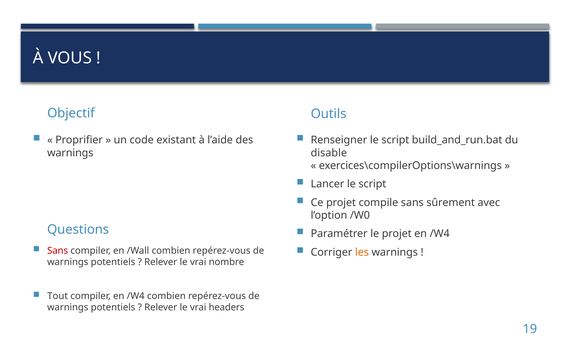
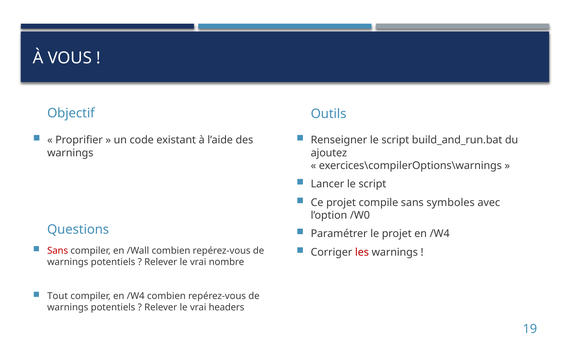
disable: disable -> ajoutez (329, 153)
sûrement: sûrement -> symboles (451, 203)
les colour: orange -> red (362, 252)
